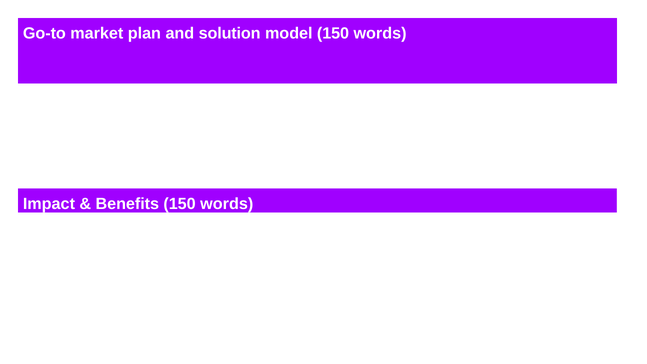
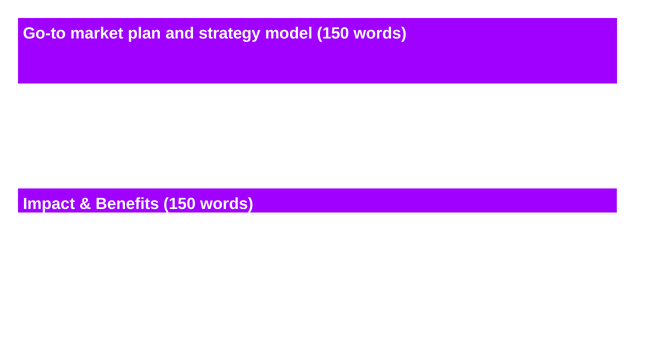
solution: solution -> strategy (230, 34)
